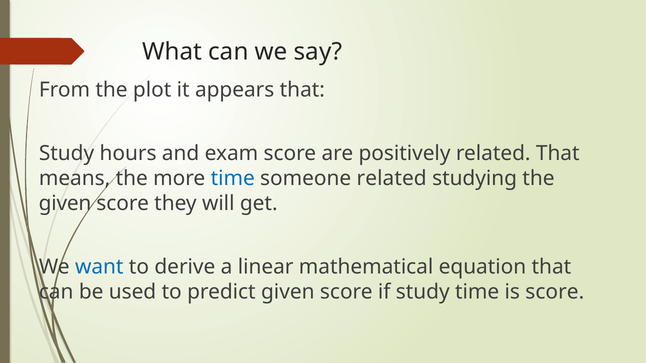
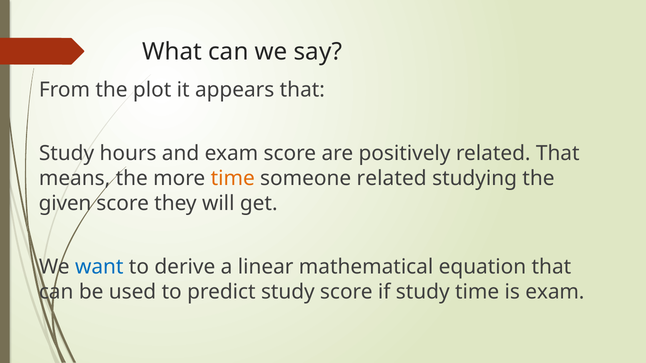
time colour: blue -> orange (233, 179)
predict given: given -> study (288, 292)
is score: score -> exam (555, 292)
